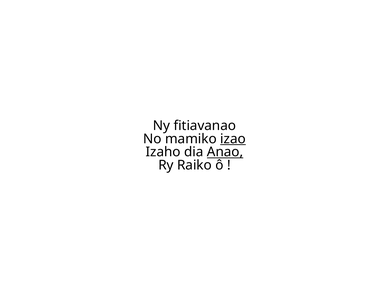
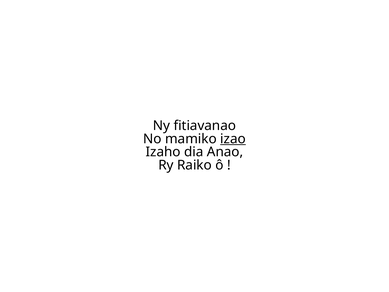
Anao underline: present -> none (225, 152)
